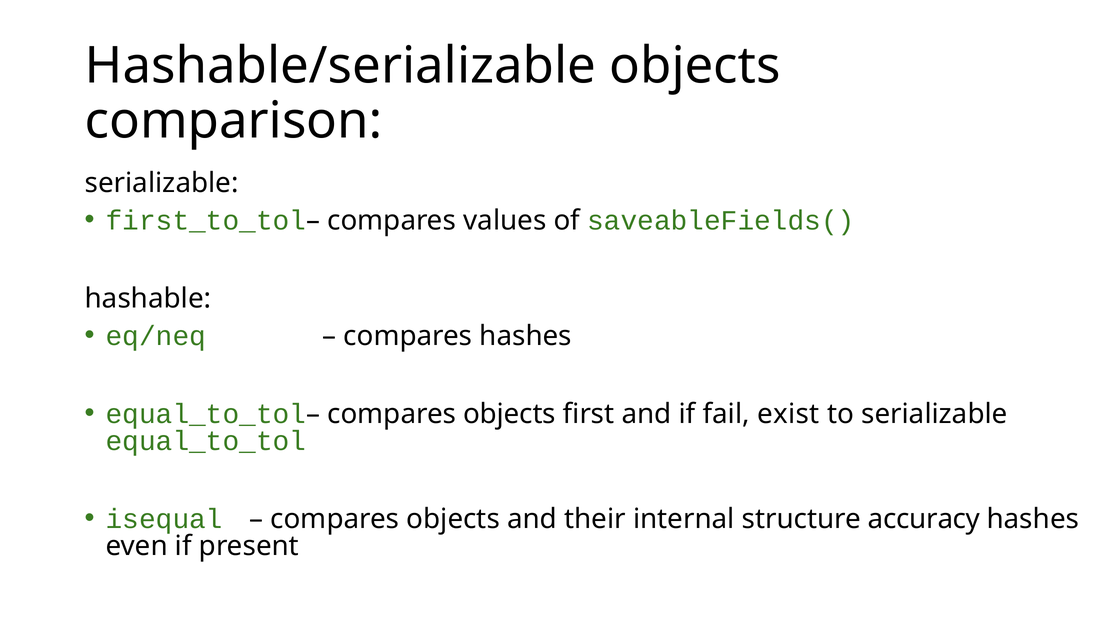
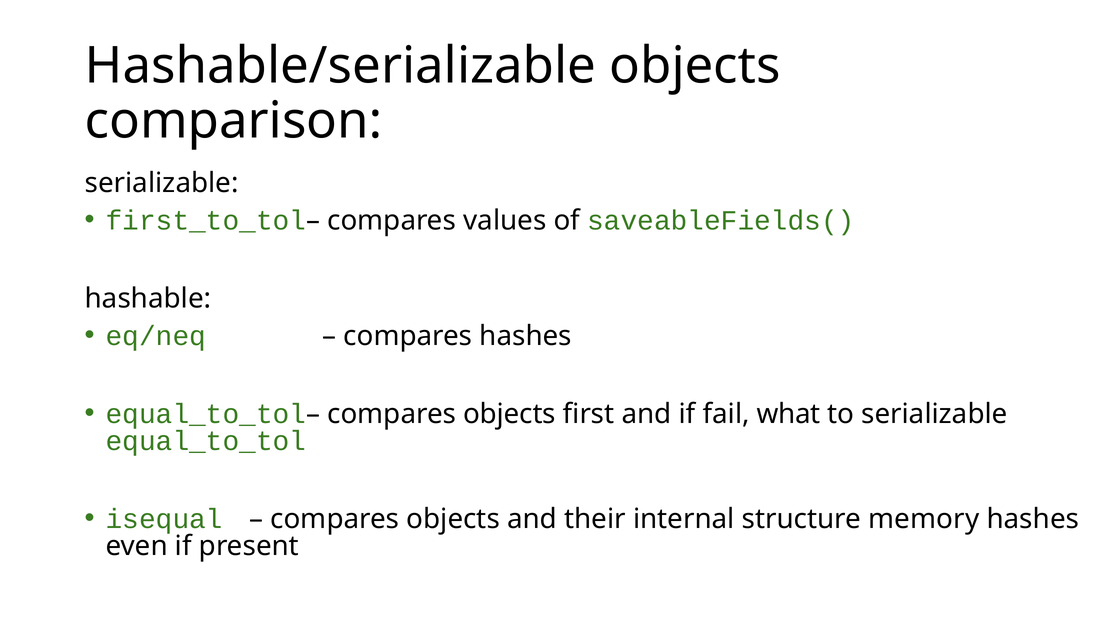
exist: exist -> what (789, 414)
accuracy: accuracy -> memory (924, 519)
